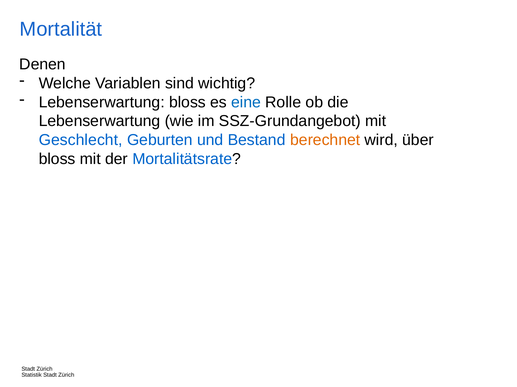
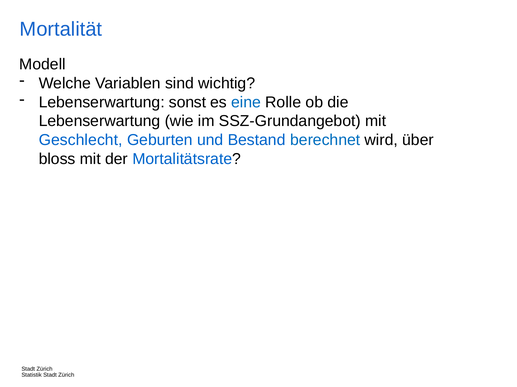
Denen: Denen -> Modell (43, 64)
Lebenserwartung bloss: bloss -> sonst (188, 102)
berechnet colour: orange -> blue (325, 140)
